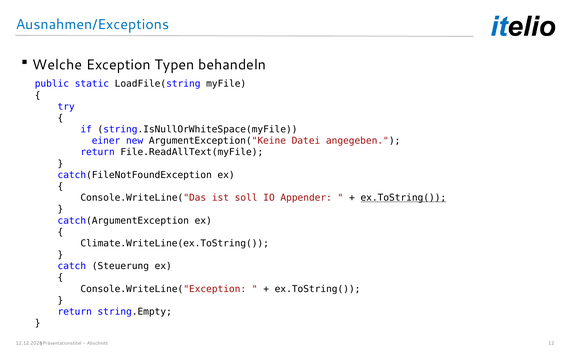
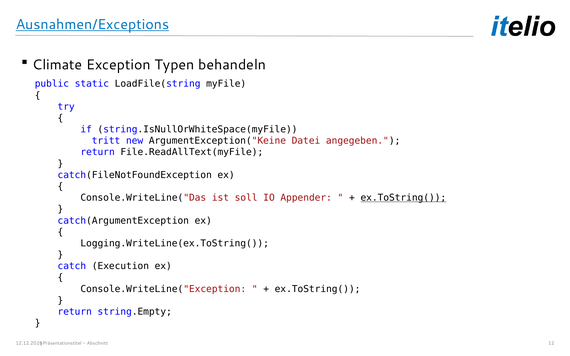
Ausnahmen/Exceptions underline: none -> present (92, 25)
Welche: Welche -> Climate (57, 65)
einer: einer -> tritt (106, 141)
Climate.WriteLine(ex.ToString(: Climate.WriteLine(ex.ToString( -> Logging.WriteLine(ex.ToString( (175, 243)
Steuerung: Steuerung -> Execution (120, 266)
